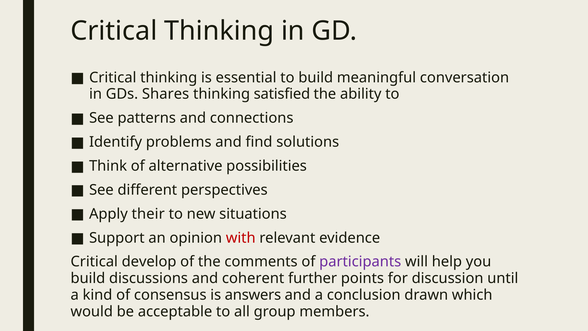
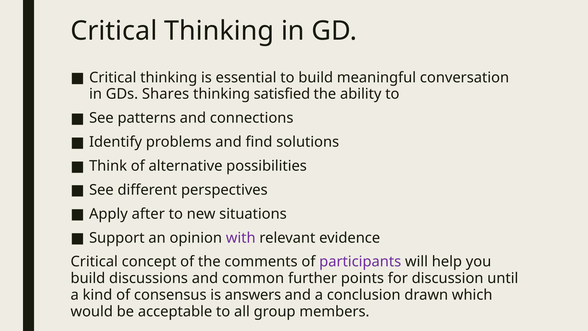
their: their -> after (148, 214)
with colour: red -> purple (241, 238)
develop: develop -> concept (149, 262)
coherent: coherent -> common (253, 278)
